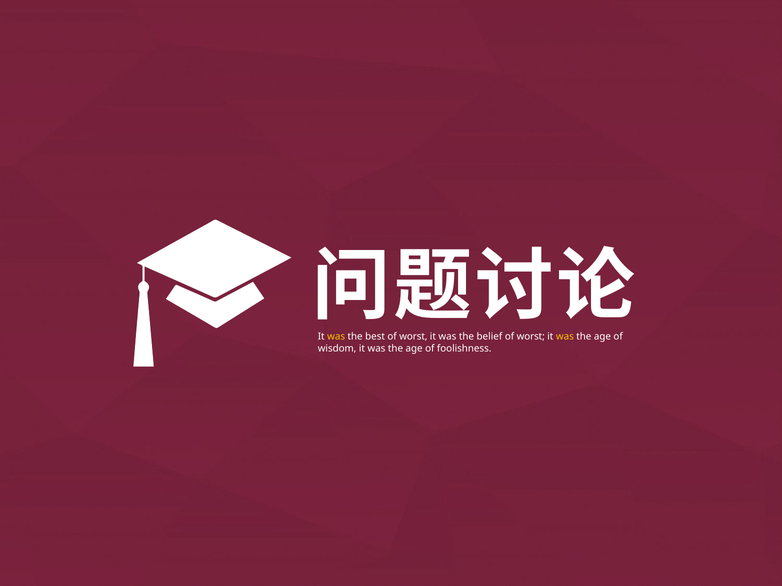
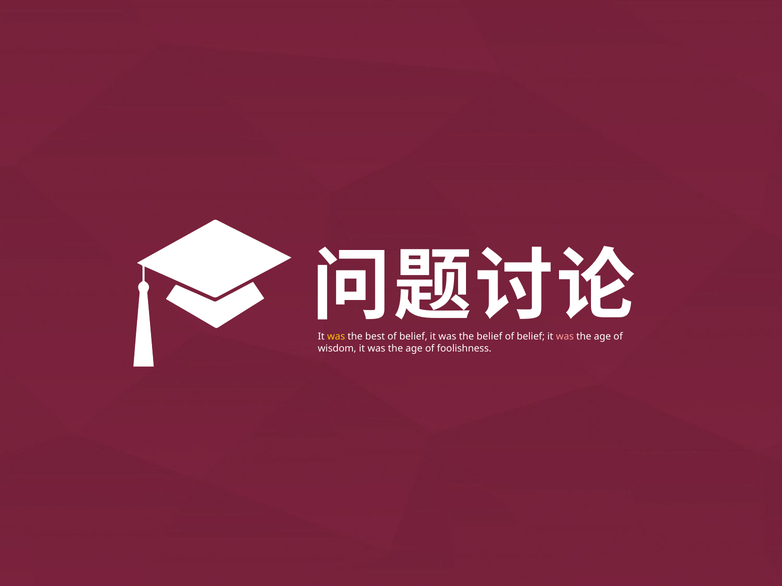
best of worst: worst -> belief (413, 337)
worst: worst -> belief (531, 337)
was colour: yellow -> pink (565, 337)
